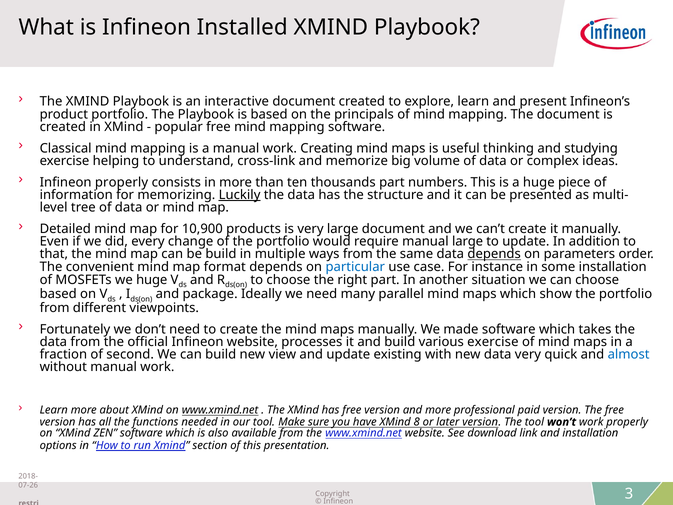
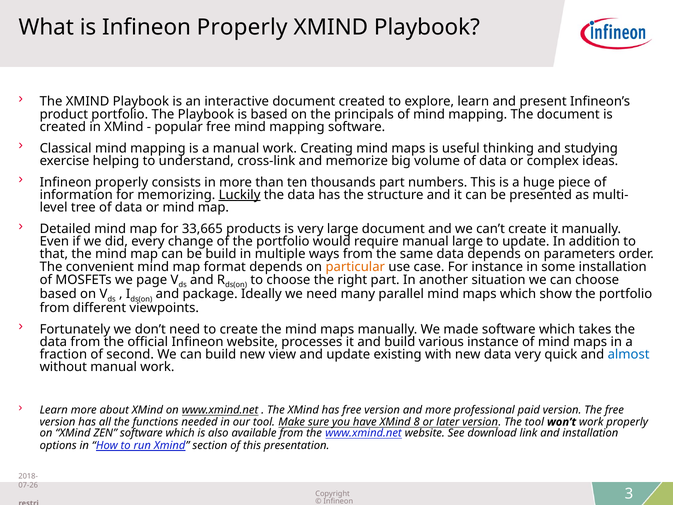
is Infineon Installed: Installed -> Properly (242, 27)
10,900: 10,900 -> 33,665 (202, 229)
depends underline: present -> none (494, 254)
particular colour: blue -> orange (355, 267)
we huge: huge -> page (152, 280)
various exercise: exercise -> instance (493, 342)
